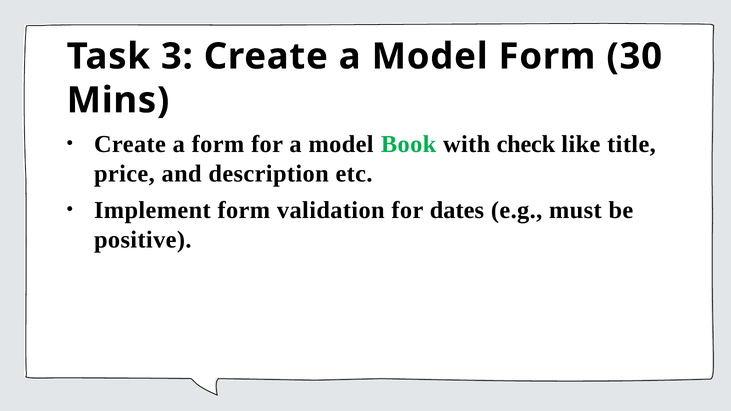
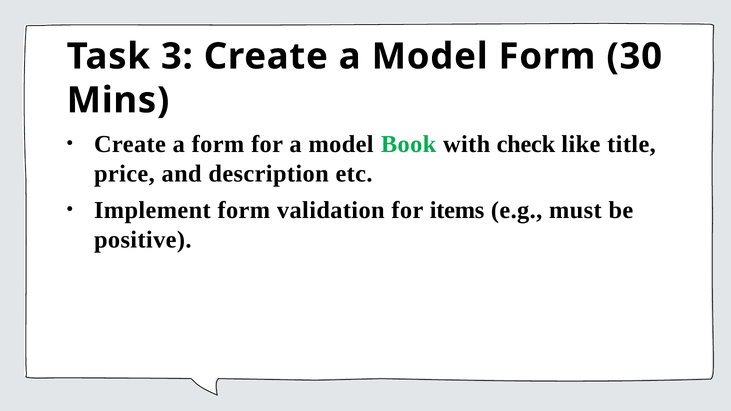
dates: dates -> items (457, 210)
